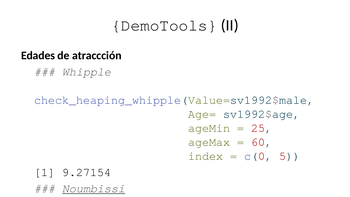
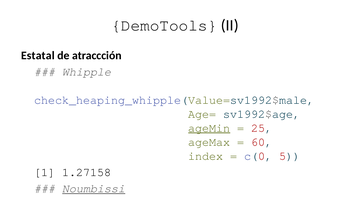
Edades: Edades -> Estatal (38, 56)
ageMin underline: none -> present (209, 128)
9.27154: 9.27154 -> 1.27158 (87, 172)
